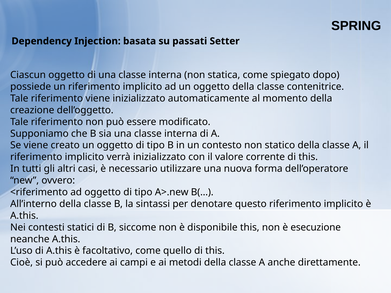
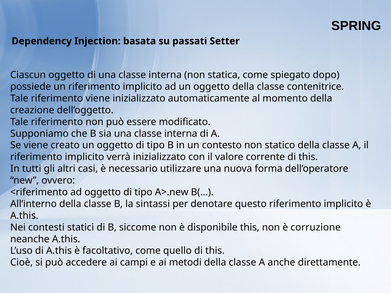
esecuzione: esecuzione -> corruzione (316, 228)
